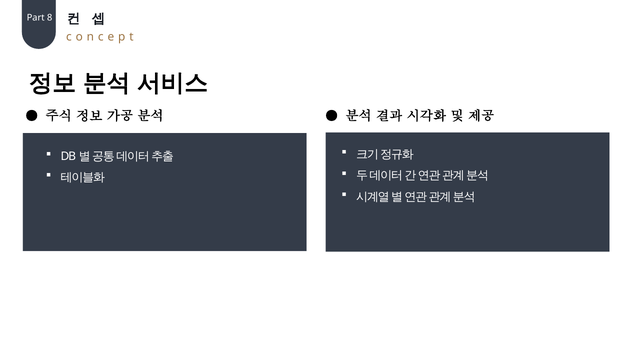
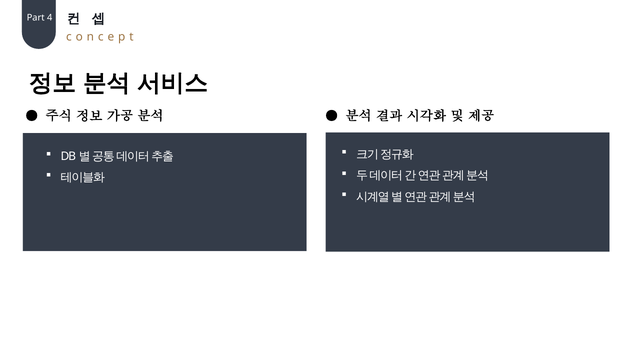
8: 8 -> 4 (50, 17)
